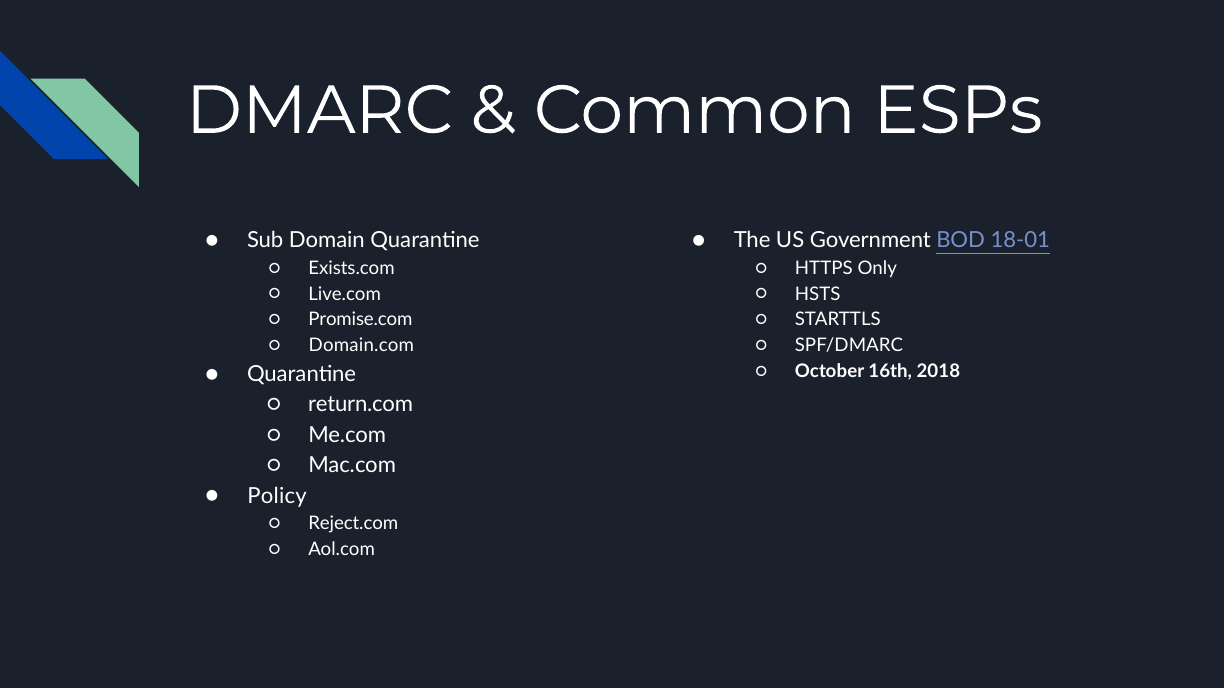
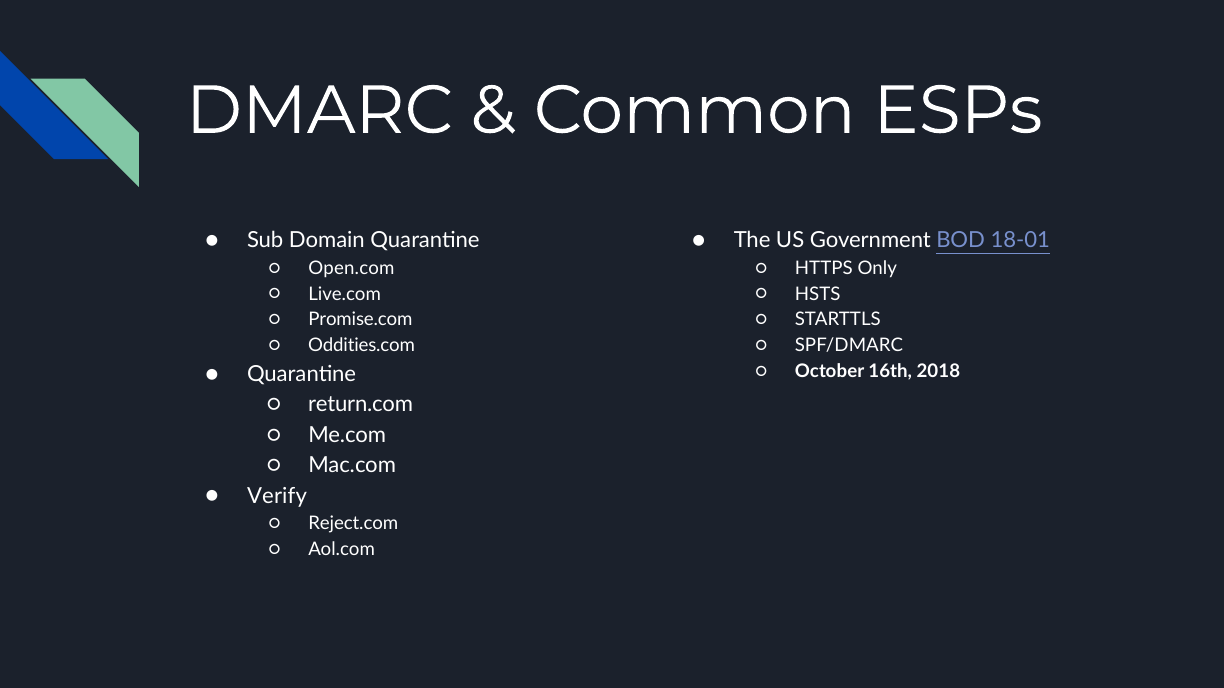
Exists.com: Exists.com -> Open.com (351, 268)
Domain.com: Domain.com -> Oddities.com (362, 346)
Policy: Policy -> Verify (277, 496)
